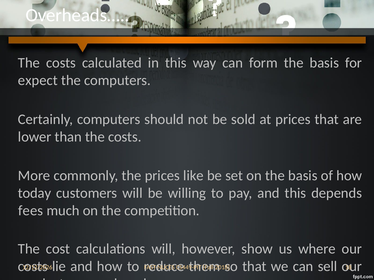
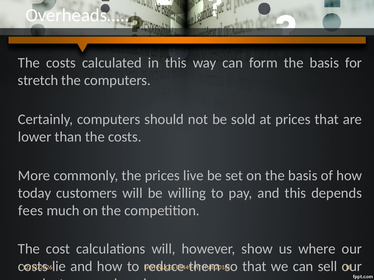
expect: expect -> stretch (38, 80)
like: like -> live (193, 176)
